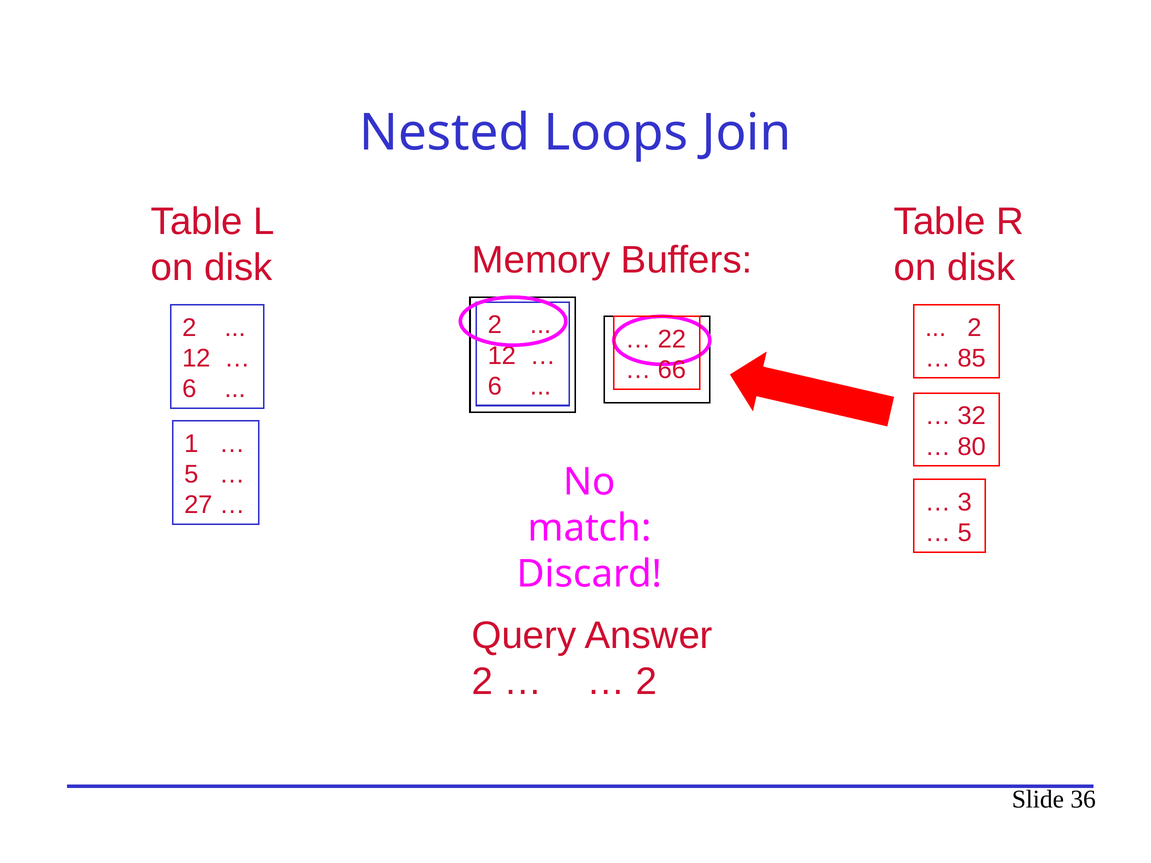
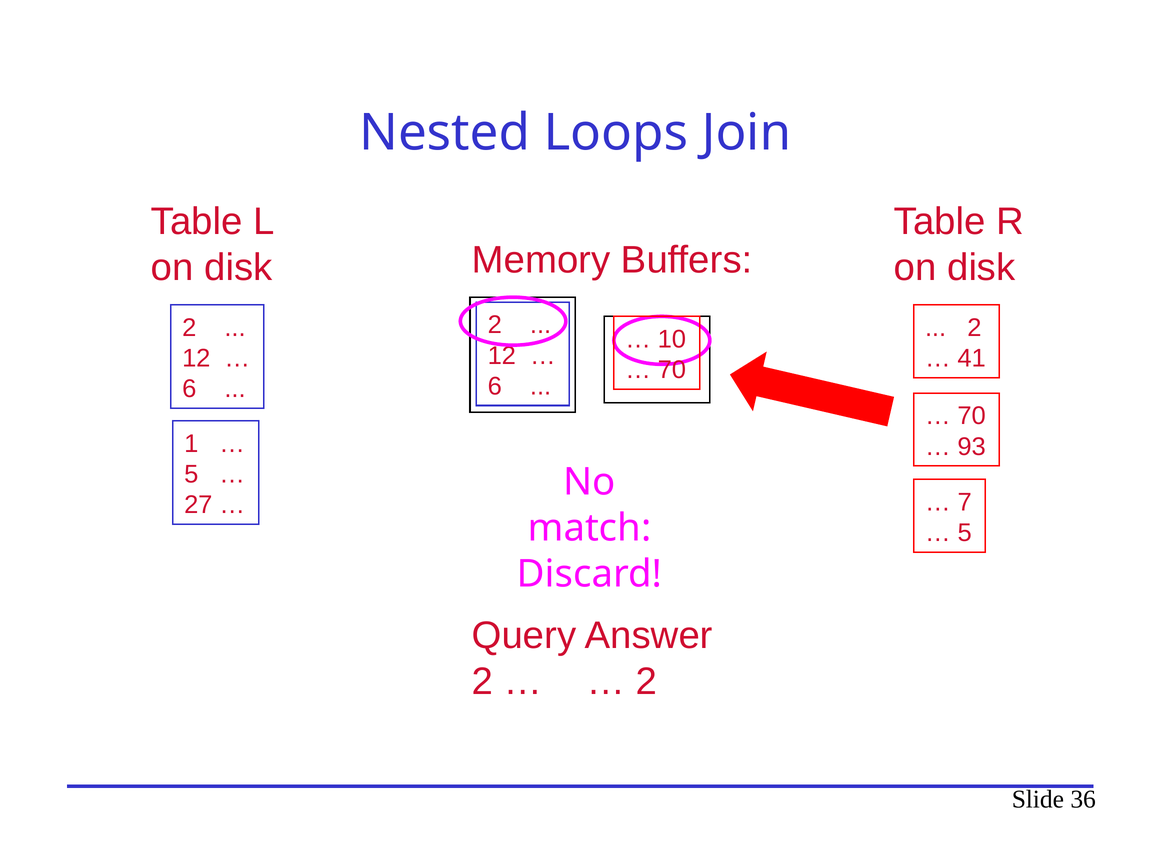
22: 22 -> 10 (672, 339)
85: 85 -> 41 (972, 358)
66: 66 -> 70 (672, 370)
32: 32 -> 70 (972, 416)
80: 80 -> 93 (972, 447)
3: 3 -> 7 (965, 502)
